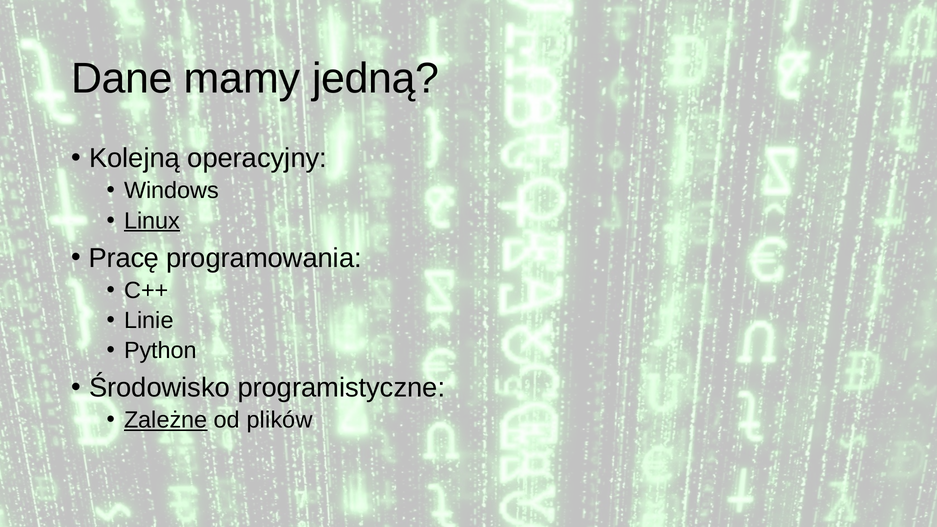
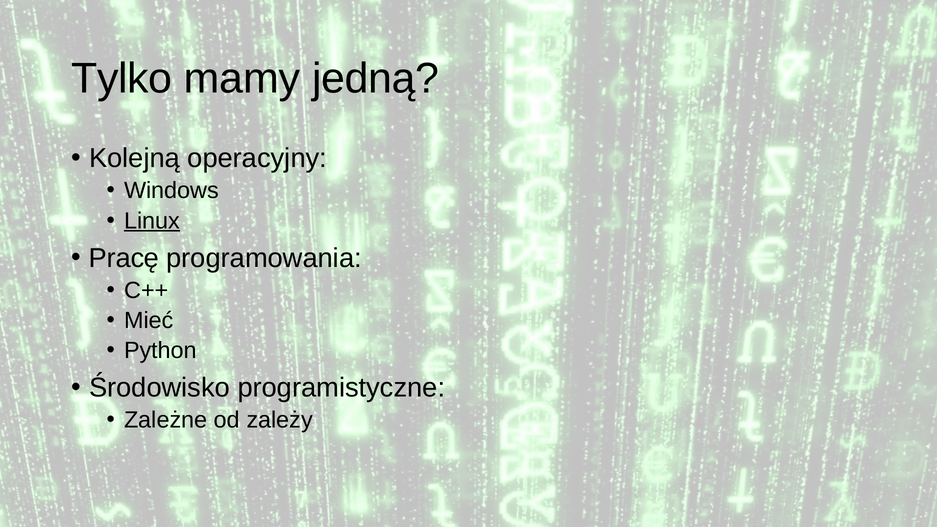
Dane: Dane -> Tylko (122, 79)
Linie: Linie -> Mieć (149, 320)
Zależne underline: present -> none (166, 420)
plików: plików -> zależy (280, 420)
